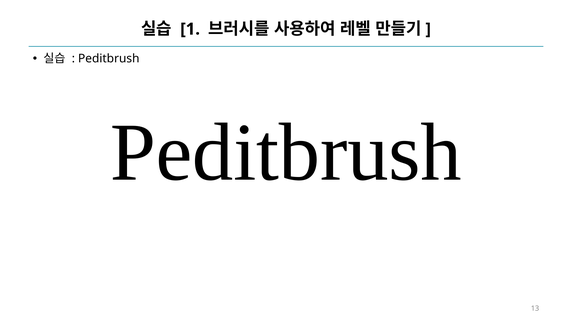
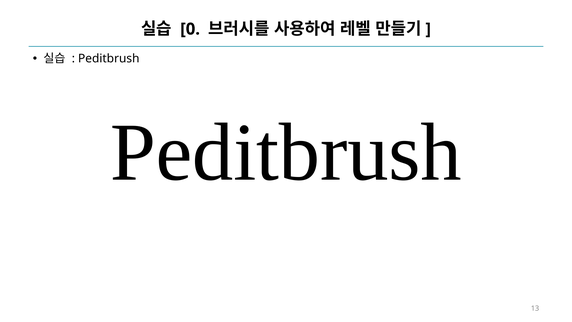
1: 1 -> 0 (190, 29)
